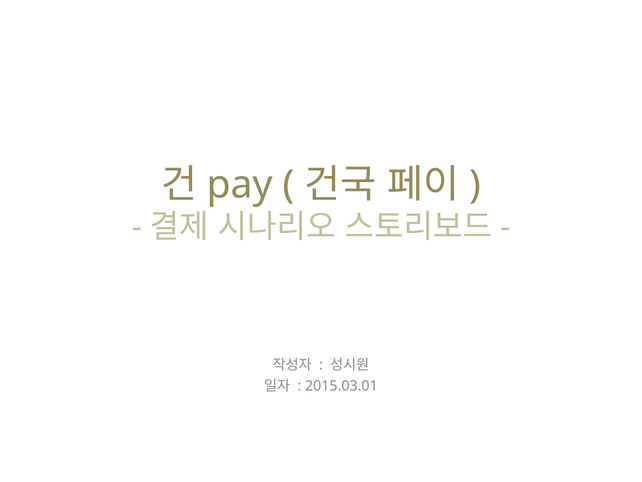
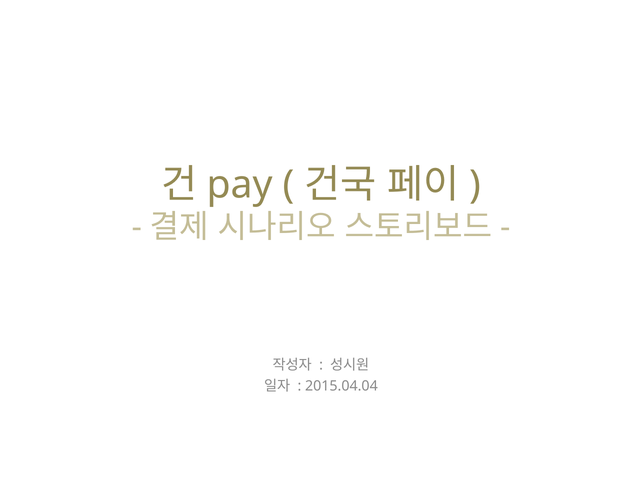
2015.03.01: 2015.03.01 -> 2015.04.04 (341, 385)
